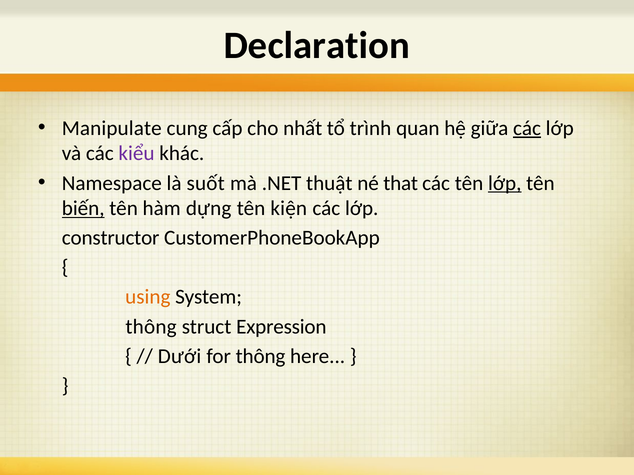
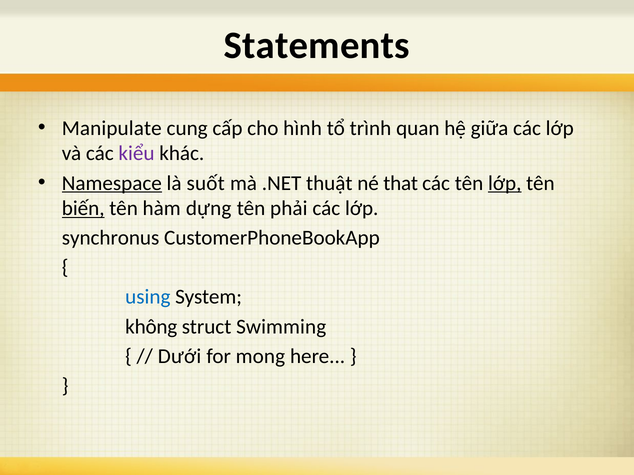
Declaration: Declaration -> Statements (317, 45)
nhất: nhất -> hình (303, 128)
các underline: present -> none (527, 128)
Namespace underline: none -> present (112, 183)
kiện: kiện -> phải (289, 209)
constructor: constructor -> synchronus (111, 238)
using colour: orange -> blue (148, 297)
thông: thông -> không (151, 327)
Expression: Expression -> Swimming (281, 327)
for thông: thông -> mong (260, 356)
